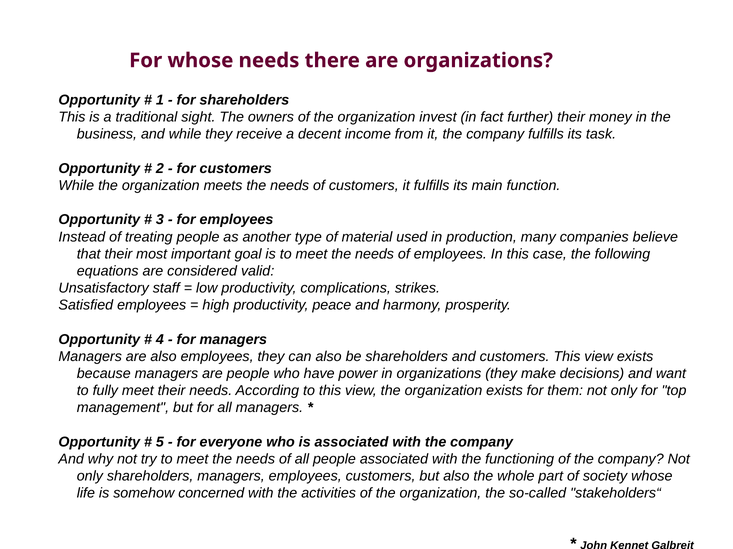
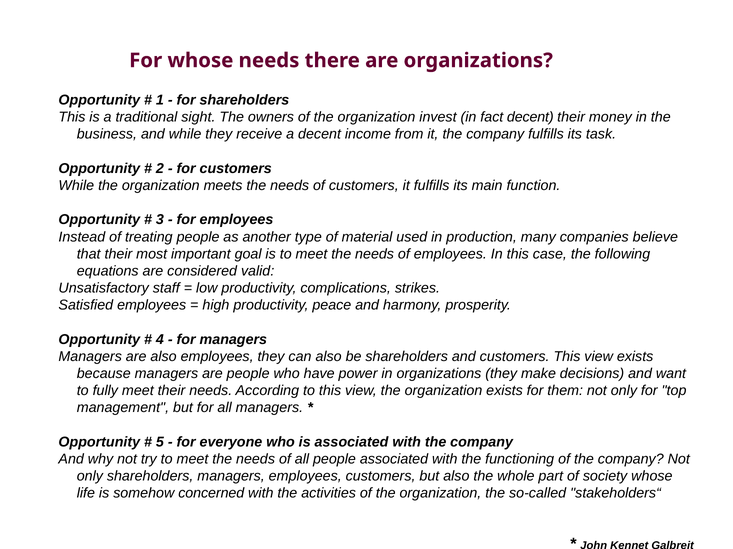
fact further: further -> decent (530, 117)
